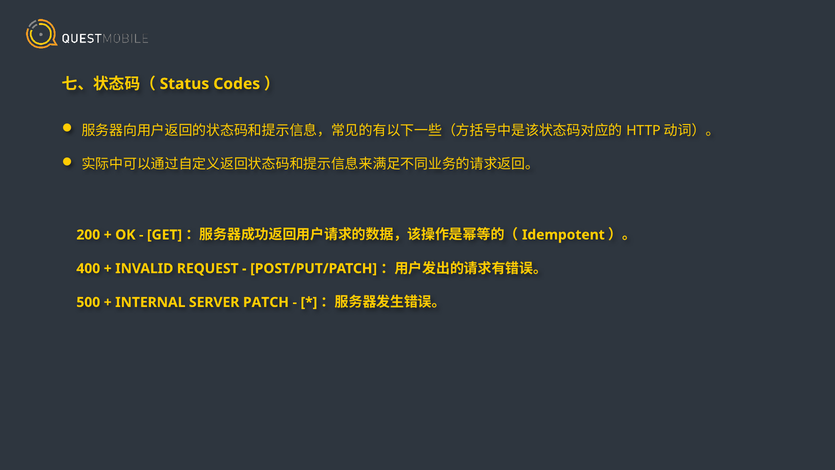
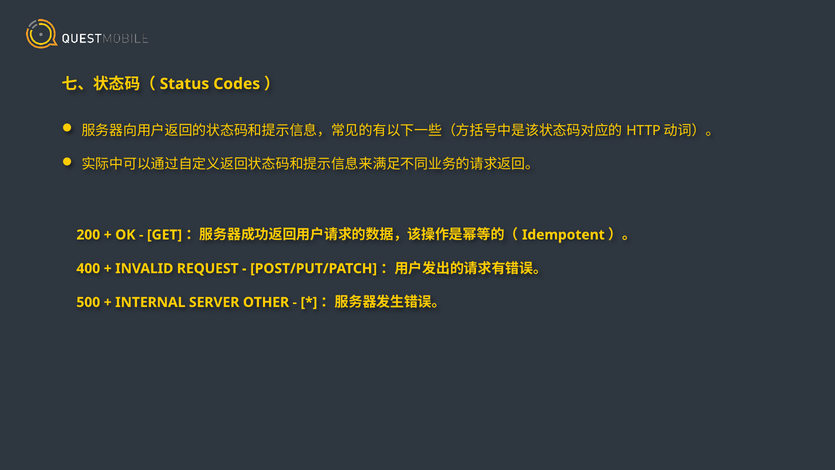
PATCH: PATCH -> OTHER (266, 302)
